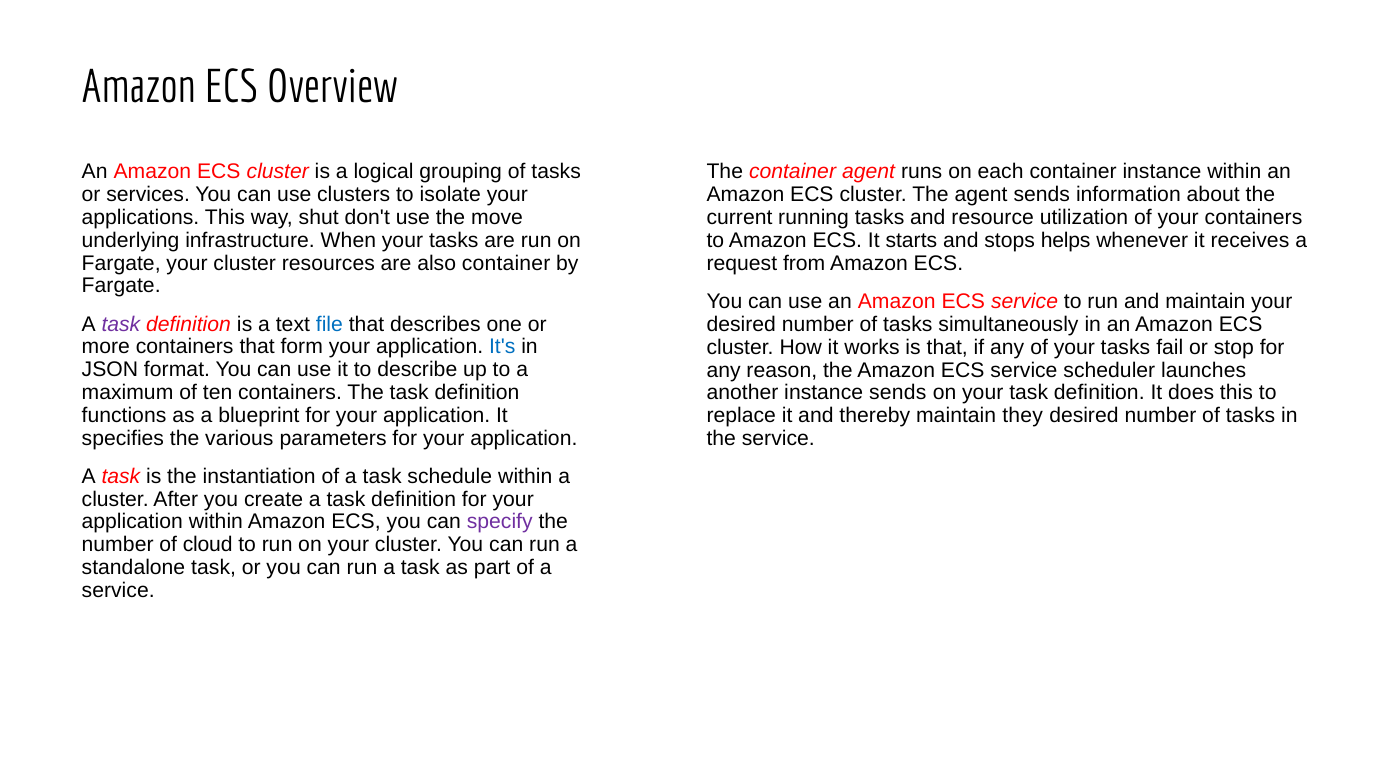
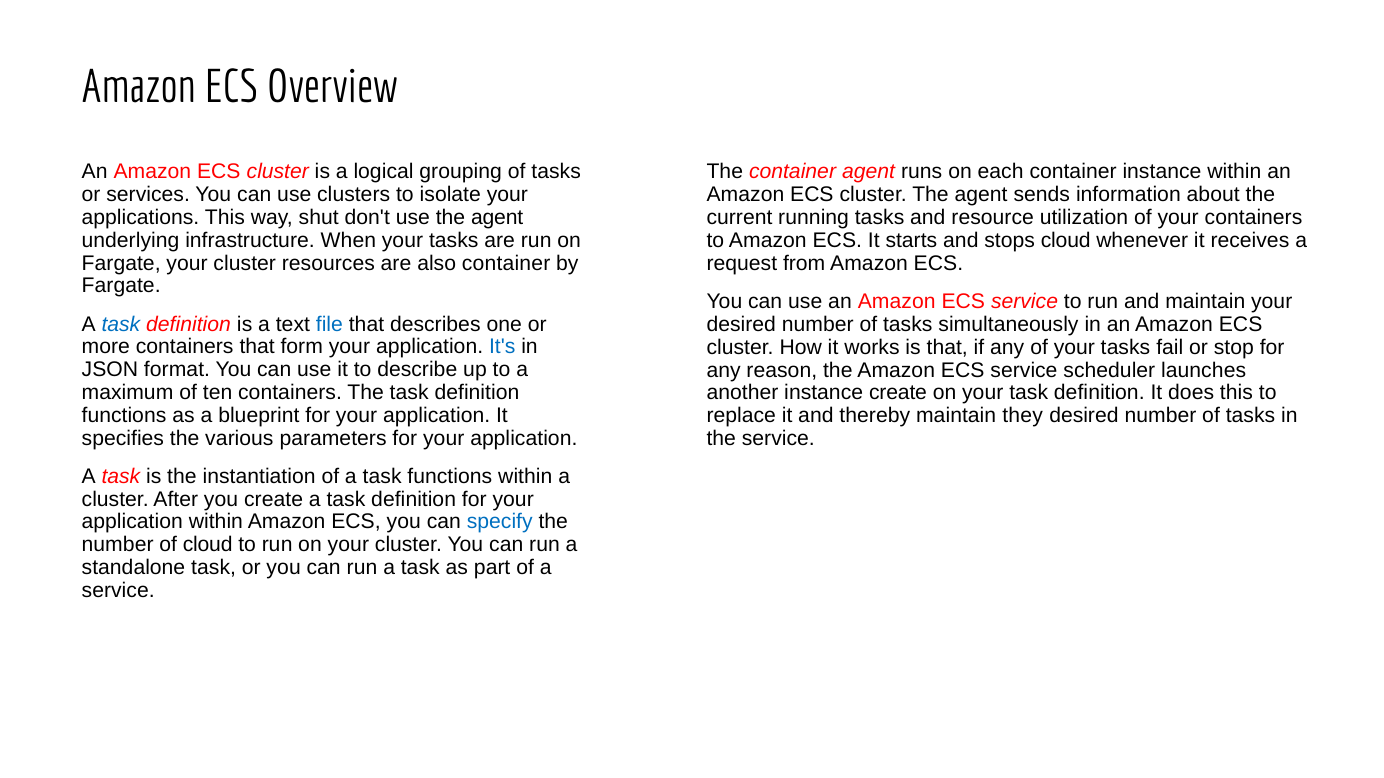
use the move: move -> agent (497, 218)
stops helps: helps -> cloud (1066, 241)
task colour: purple -> blue (121, 324)
instance sends: sends -> create (898, 393)
task schedule: schedule -> functions (450, 477)
specify colour: purple -> blue (500, 522)
